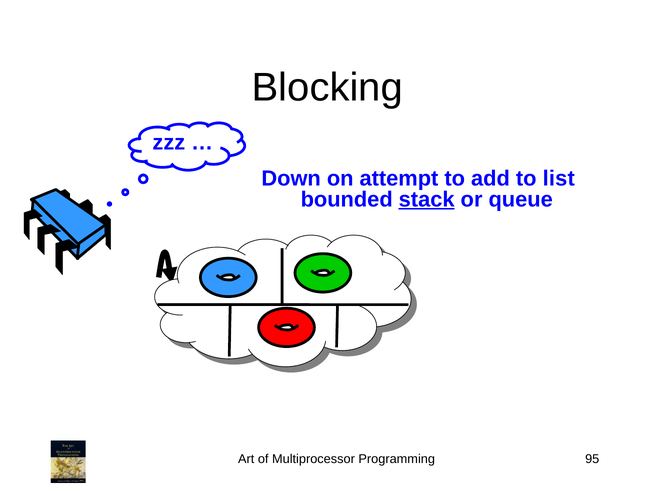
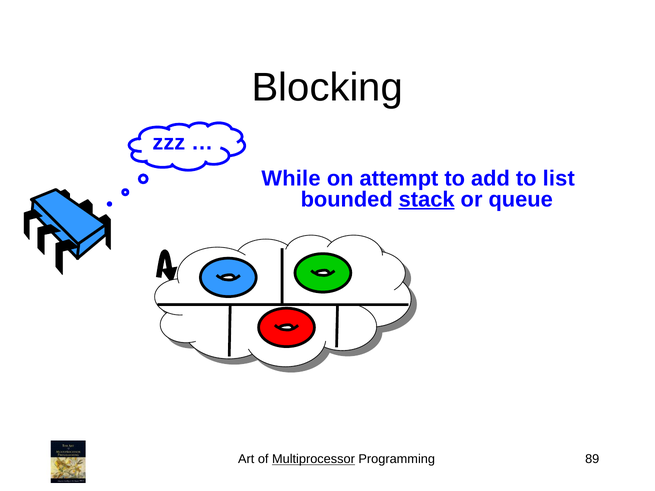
Down: Down -> While (291, 178)
Multiprocessor underline: none -> present (313, 459)
95: 95 -> 89 (592, 459)
